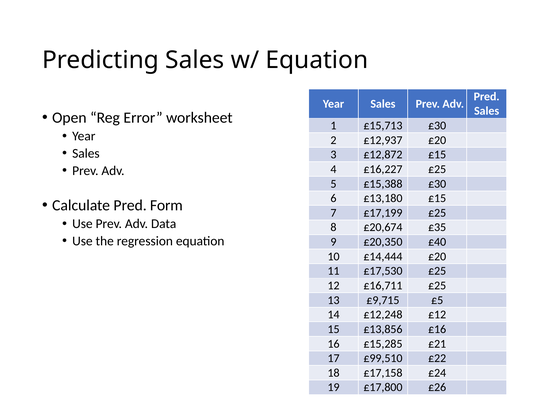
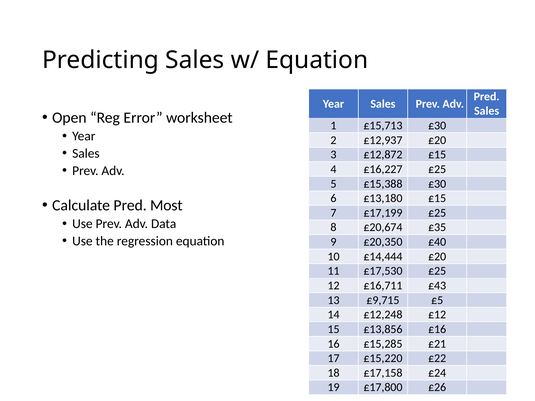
Form: Form -> Most (166, 206)
£16,711 £25: £25 -> £43 (437, 286)
£99,510: £99,510 -> £15,220 (383, 359)
